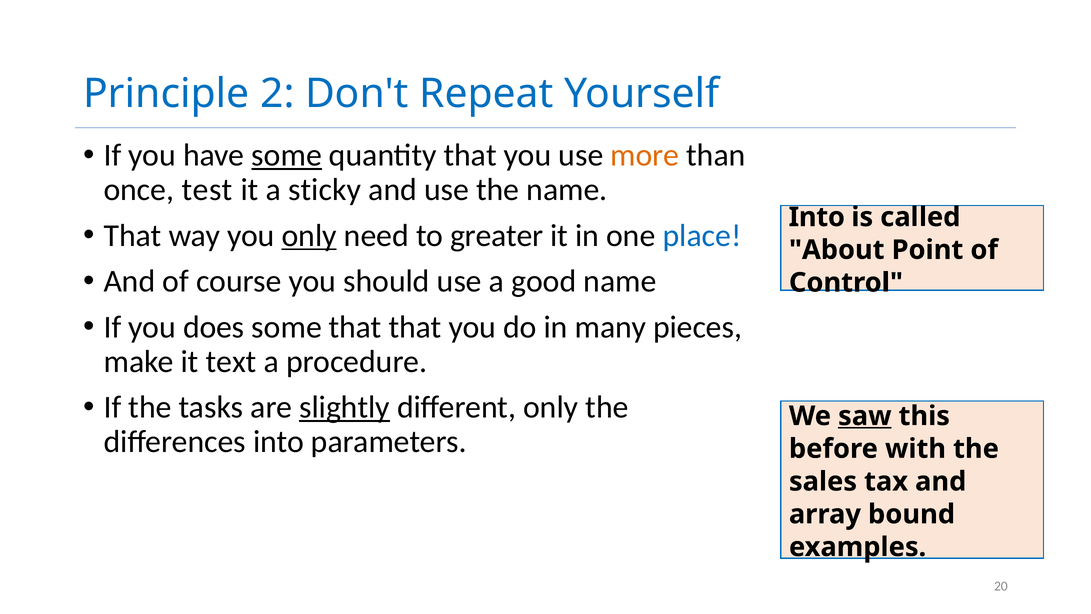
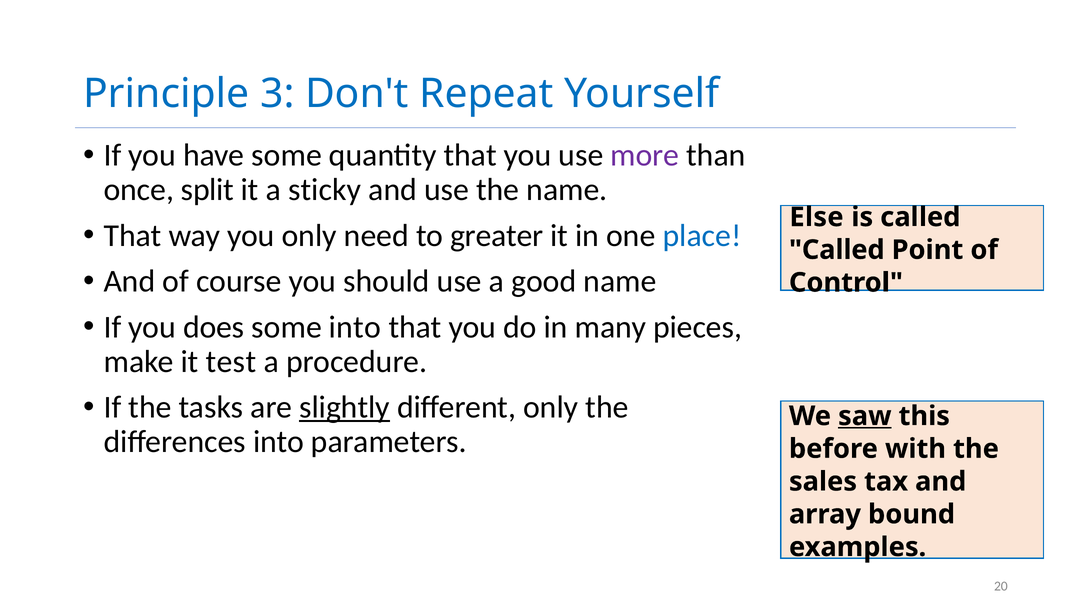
2: 2 -> 3 (277, 94)
some underline: present -> none (287, 155)
more colour: orange -> purple (645, 155)
test: test -> split (207, 190)
Into: Into -> Else (816, 217)
only underline: present -> none (309, 235)
About: About -> Called (837, 250)
some that: that -> into (355, 327)
text: text -> test (231, 361)
